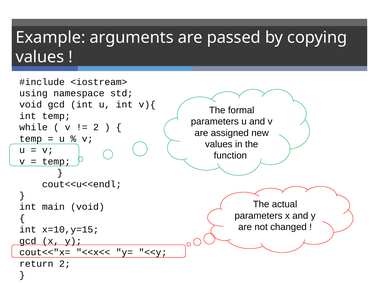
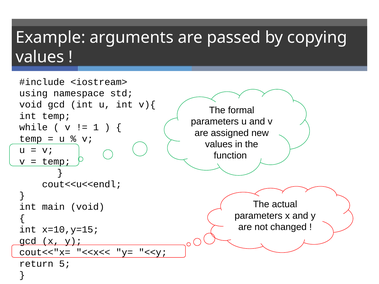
2: 2 -> 1 (96, 127)
return 2: 2 -> 5 (65, 264)
